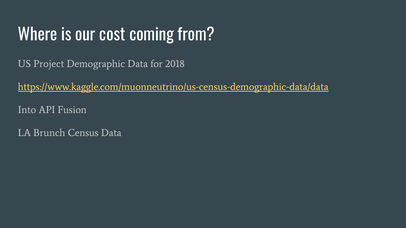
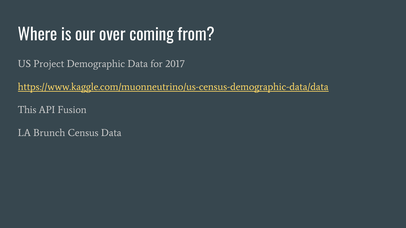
cost: cost -> over (112, 35)
2018: 2018 -> 2017 (175, 64)
Into: Into -> This (27, 110)
